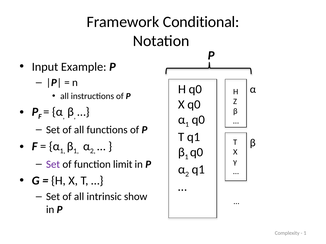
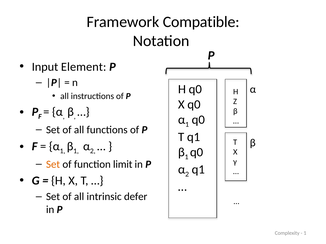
Conditional: Conditional -> Compatible (201, 22)
Example: Example -> Element (84, 67)
Set colour: purple -> orange (53, 165)
show: show -> defer (136, 197)
